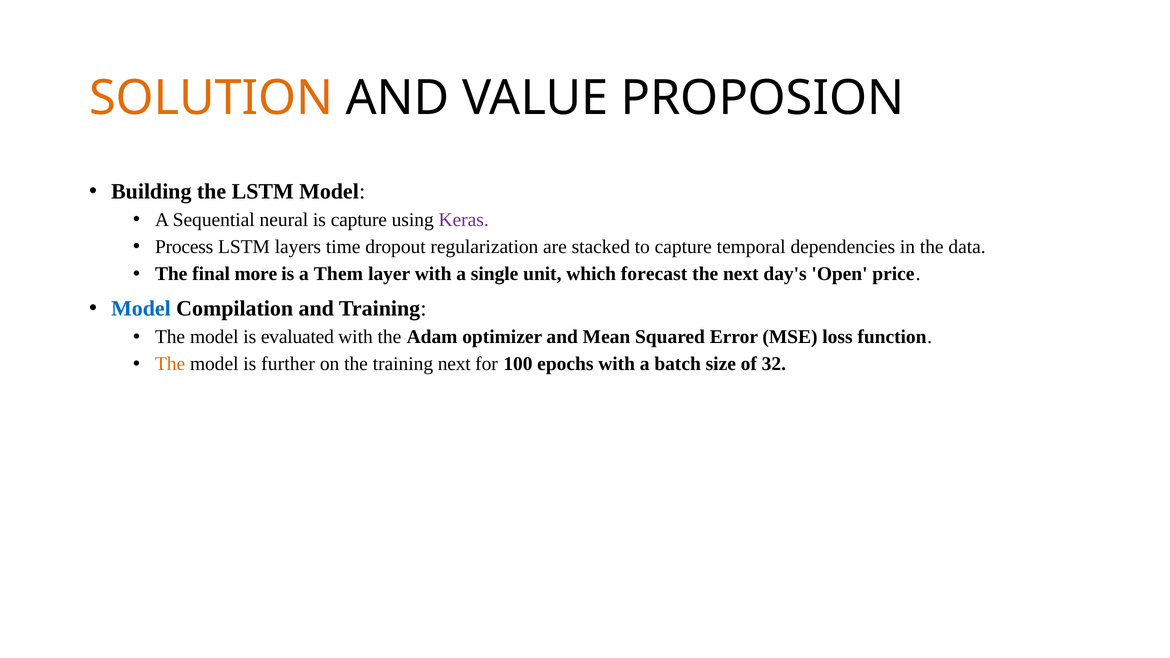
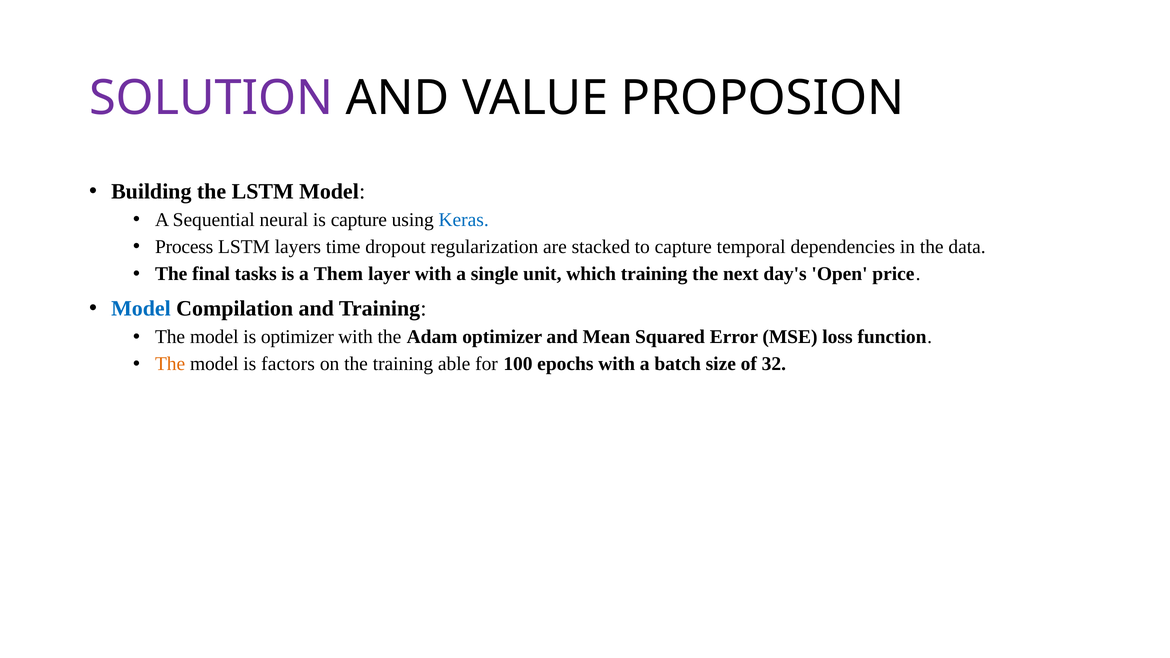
SOLUTION colour: orange -> purple (211, 98)
Keras colour: purple -> blue (464, 220)
more: more -> tasks (256, 274)
which forecast: forecast -> training (654, 274)
is evaluated: evaluated -> optimizer (297, 337)
further: further -> factors (288, 364)
training next: next -> able (454, 364)
